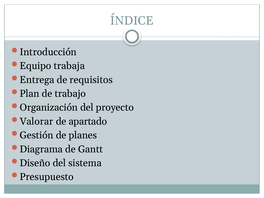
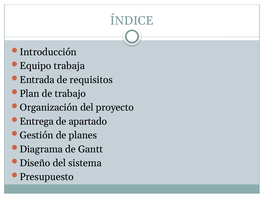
Entrega: Entrega -> Entrada (37, 80)
Valorar: Valorar -> Entrega (37, 121)
